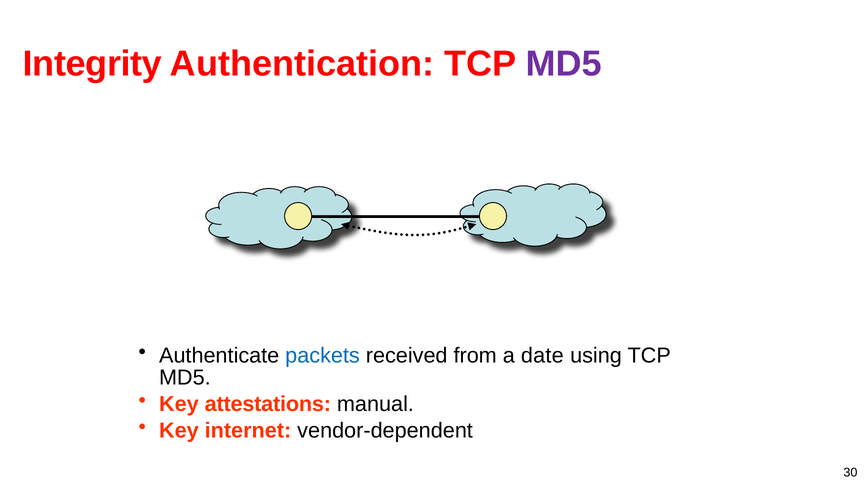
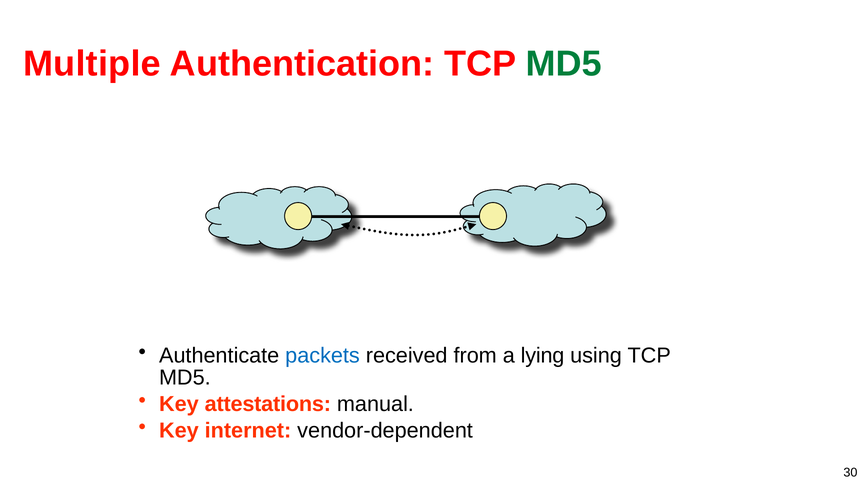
Integrity: Integrity -> Multiple (92, 64)
MD5 colour: purple -> green (564, 64)
date: date -> lying (543, 356)
